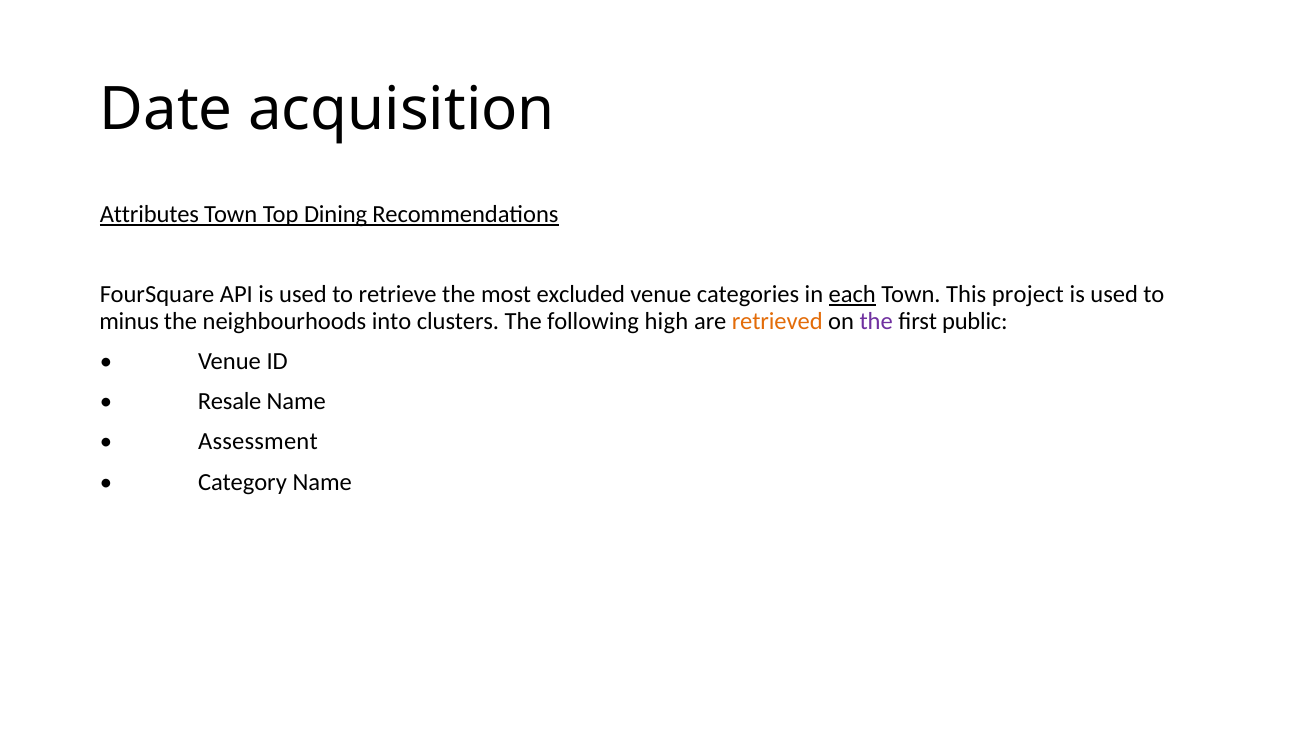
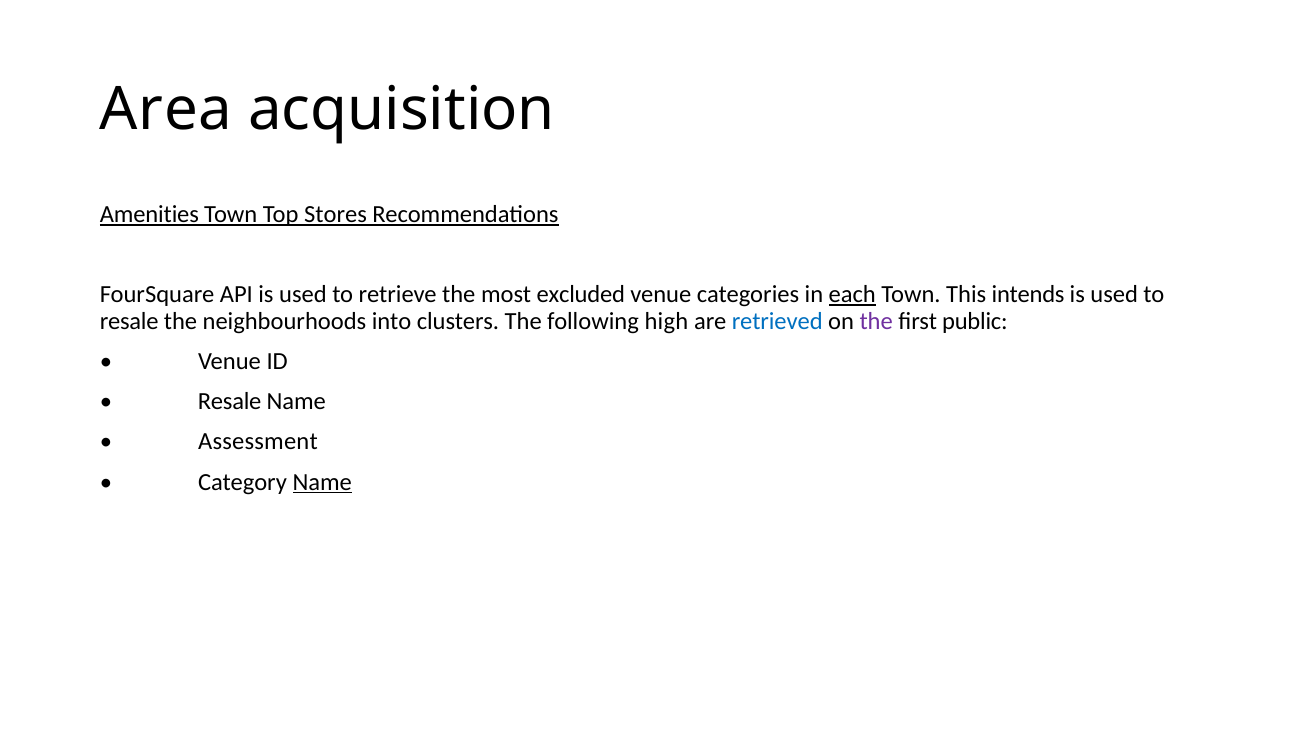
Date: Date -> Area (166, 110)
Attributes: Attributes -> Amenities (149, 214)
Dining: Dining -> Stores (335, 214)
project: project -> intends (1028, 295)
minus: minus -> resale (129, 321)
retrieved colour: orange -> blue (777, 321)
Name underline: none -> present (322, 482)
